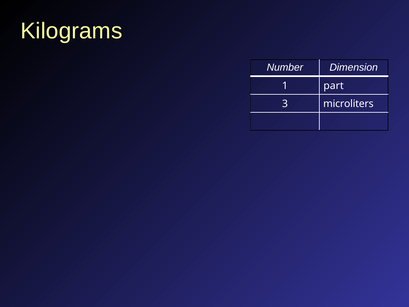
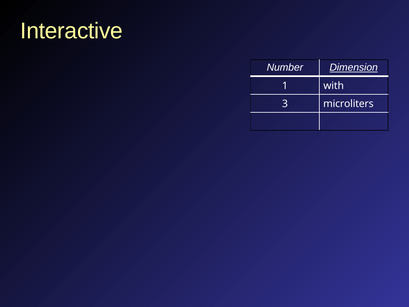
Kilograms: Kilograms -> Interactive (72, 31)
Dimension underline: none -> present (354, 68)
part: part -> with (334, 86)
